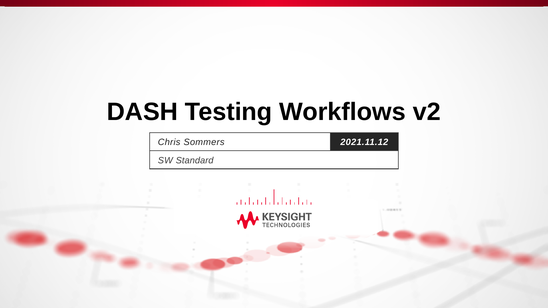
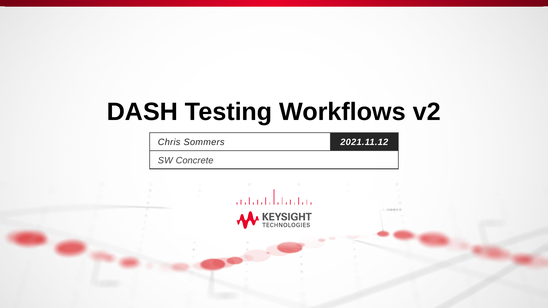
Standard: Standard -> Concrete (195, 161)
